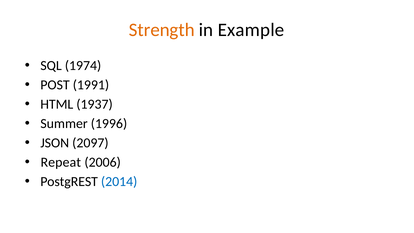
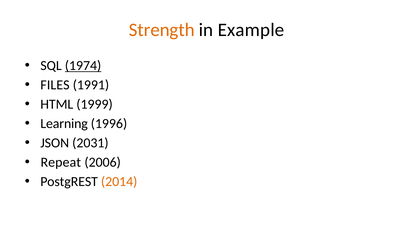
1974 underline: none -> present (83, 66)
POST: POST -> FILES (55, 85)
1937: 1937 -> 1999 (95, 104)
Summer: Summer -> Learning (64, 124)
2097: 2097 -> 2031 (90, 143)
2014 colour: blue -> orange (119, 182)
